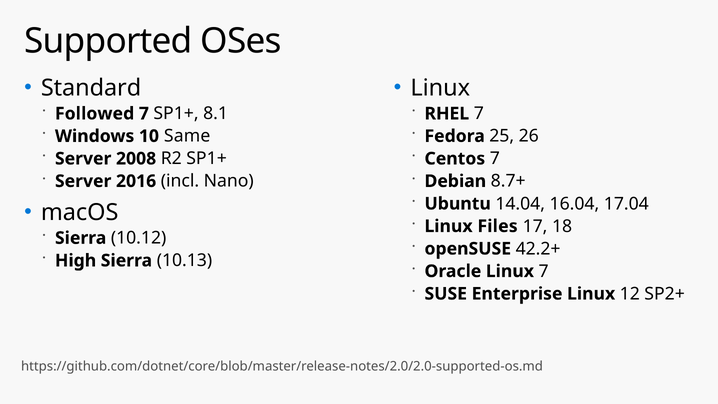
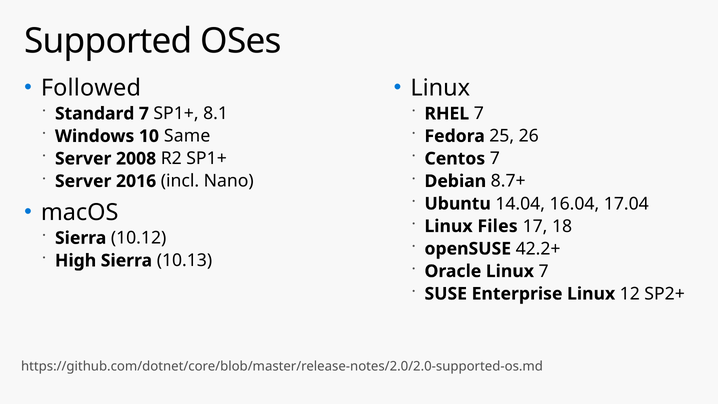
Standard: Standard -> Followed (91, 88)
Followed: Followed -> Standard (95, 114)
